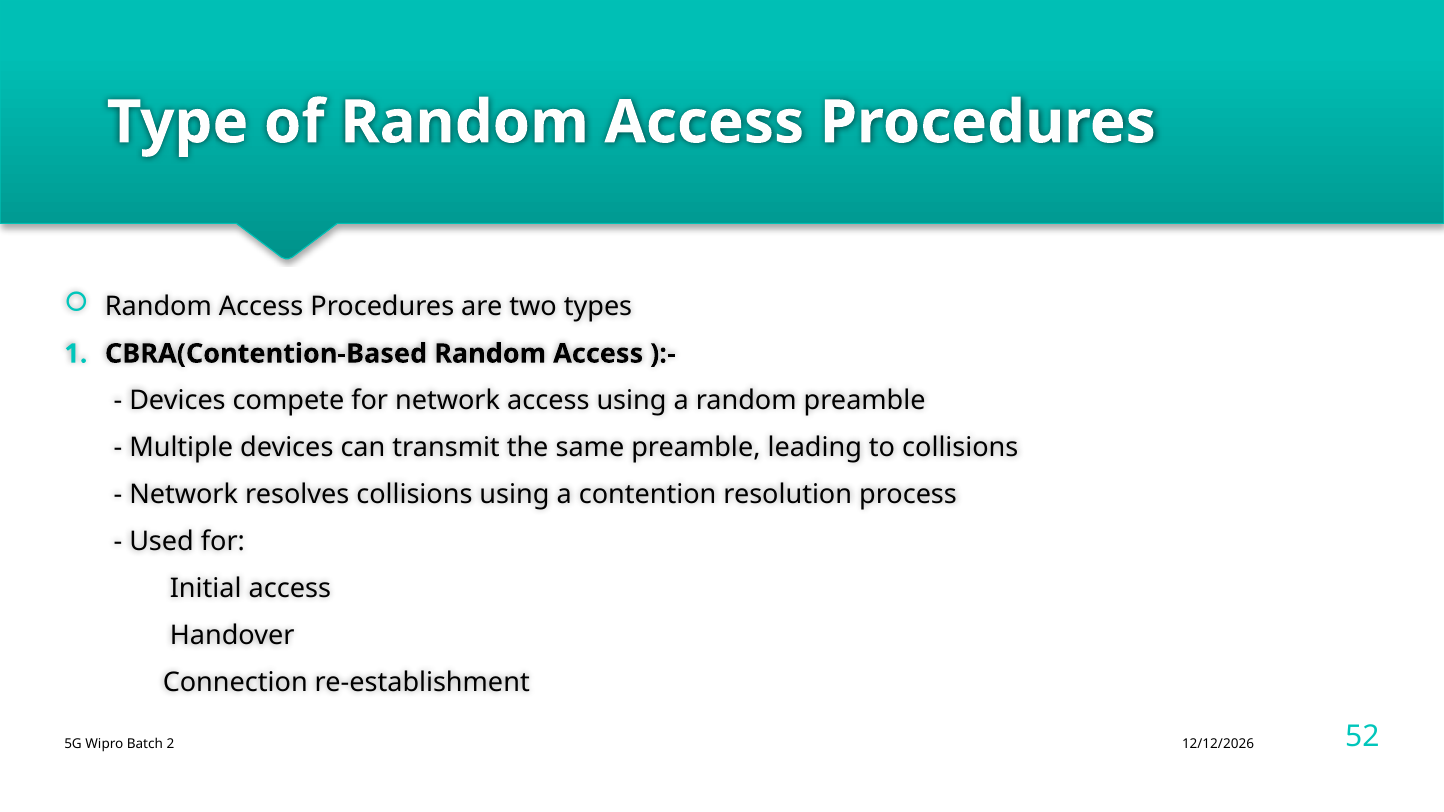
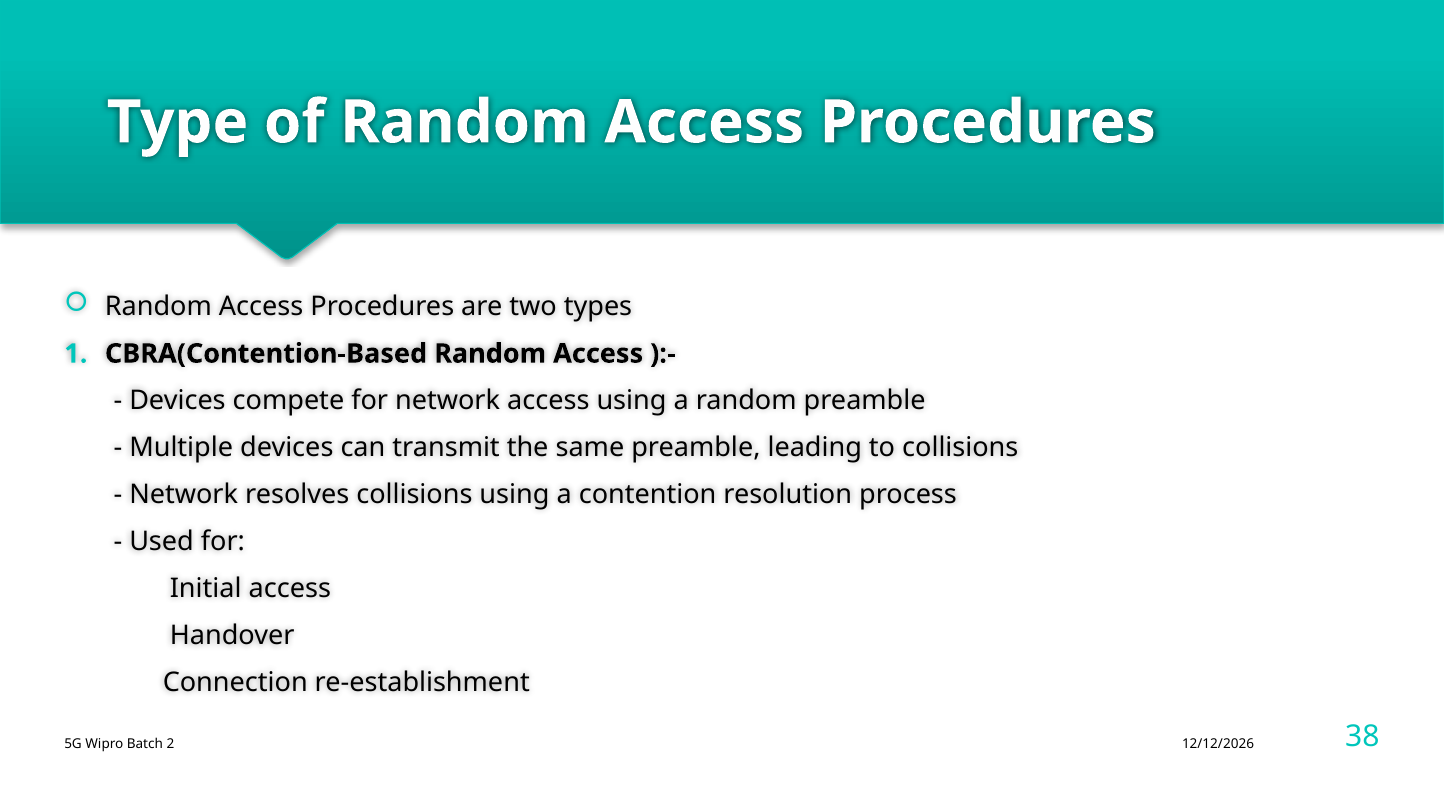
52: 52 -> 38 (1362, 736)
